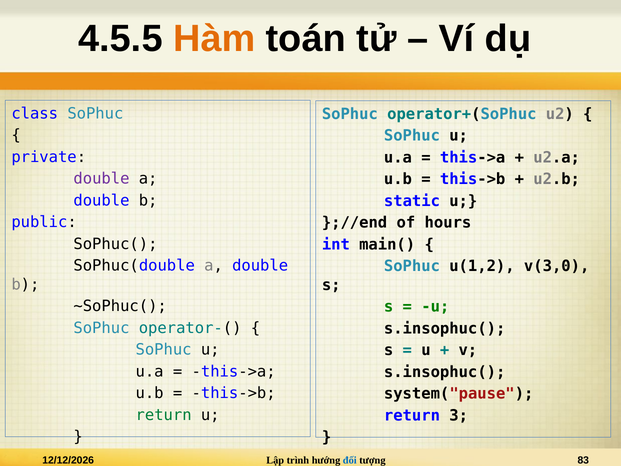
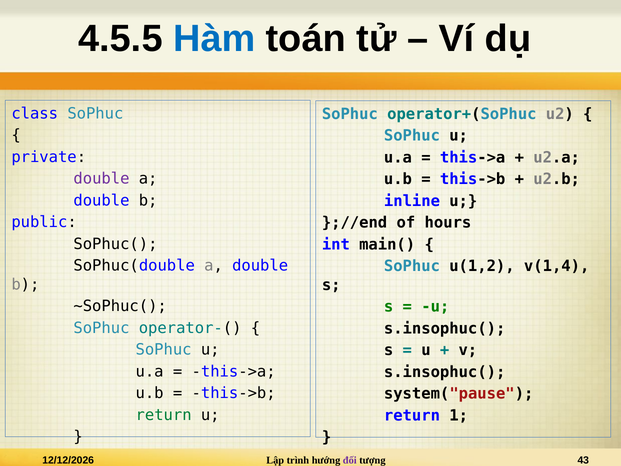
Hàm colour: orange -> blue (214, 39)
static: static -> inline (412, 201)
v(3,0: v(3,0 -> v(1,4 (557, 266)
3: 3 -> 1 (459, 415)
đối colour: blue -> purple (350, 460)
83: 83 -> 43 (583, 460)
